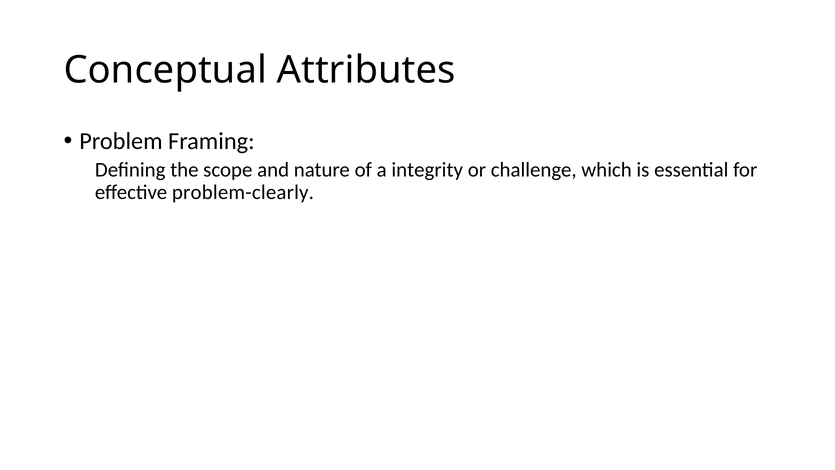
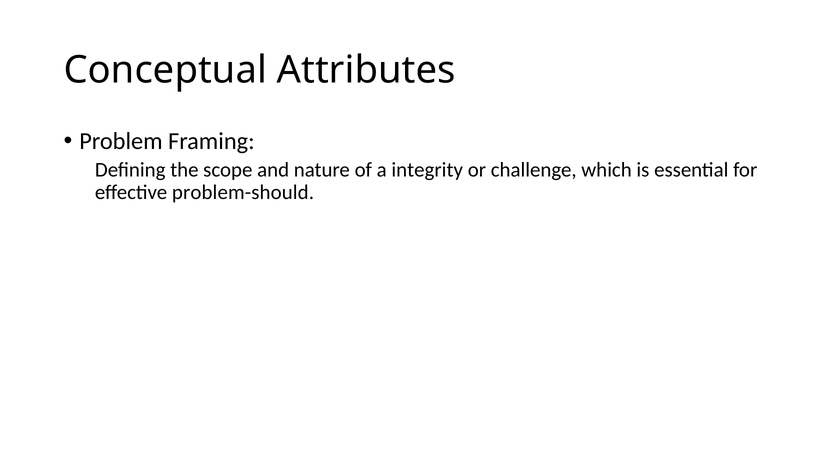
problem-clearly: problem-clearly -> problem-should (243, 192)
